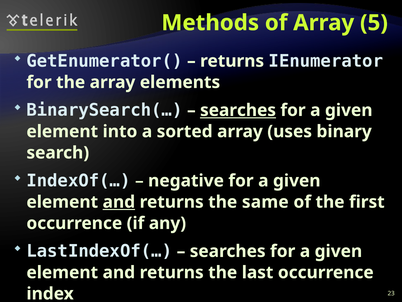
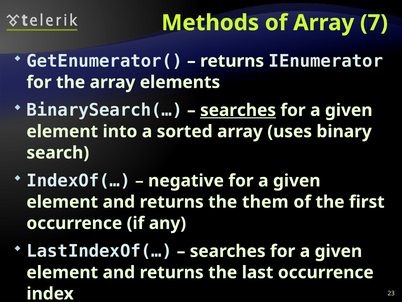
5: 5 -> 7 (374, 23)
and underline: present -> none (119, 202)
same: same -> them (265, 202)
